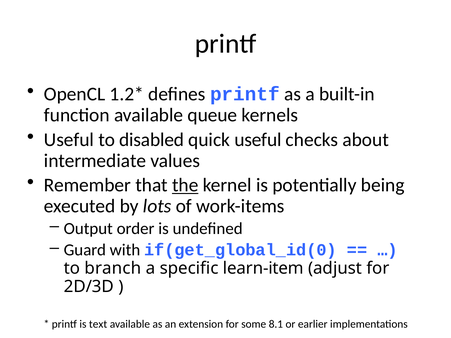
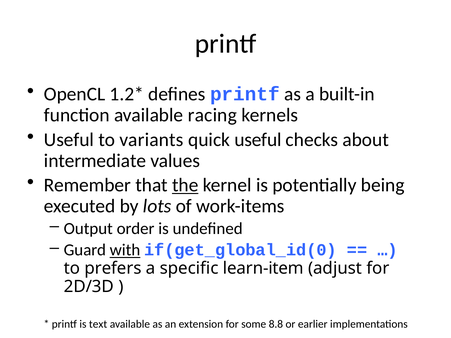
queue: queue -> racing (212, 115)
disabled: disabled -> variants (151, 140)
with underline: none -> present (125, 250)
branch: branch -> prefers (113, 269)
8.1: 8.1 -> 8.8 (276, 324)
